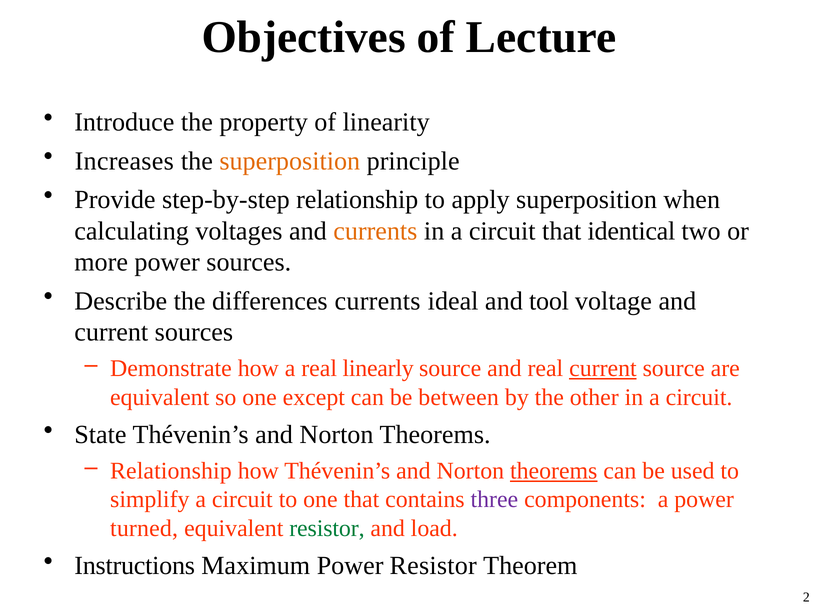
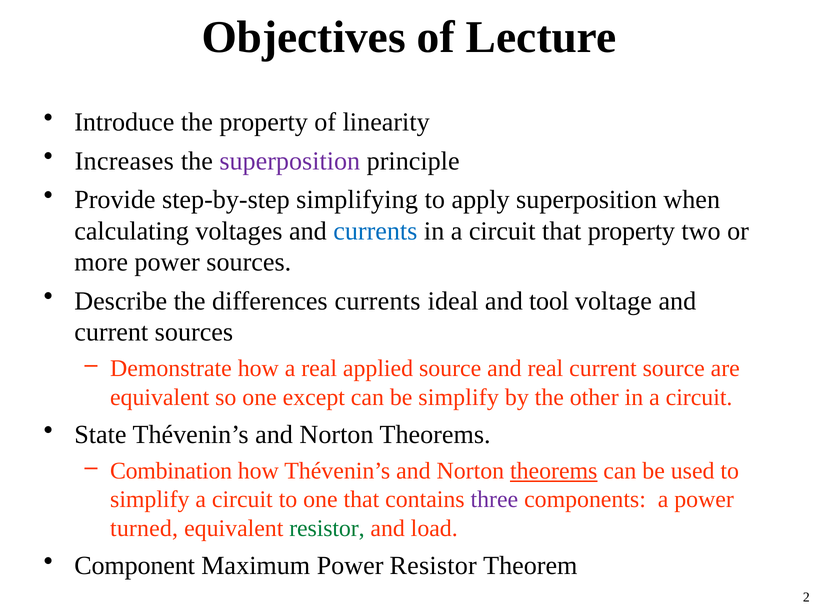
superposition colour: orange -> purple (290, 161)
step-by-step relationship: relationship -> simplifying (357, 199)
currents colour: orange -> blue (375, 231)
that identical: identical -> property (631, 231)
linearly: linearly -> applied (378, 368)
current underline: present -> none (603, 368)
be between: between -> simplify (459, 397)
Relationship: Relationship -> Combination (171, 471)
Instructions: Instructions -> Component (135, 565)
